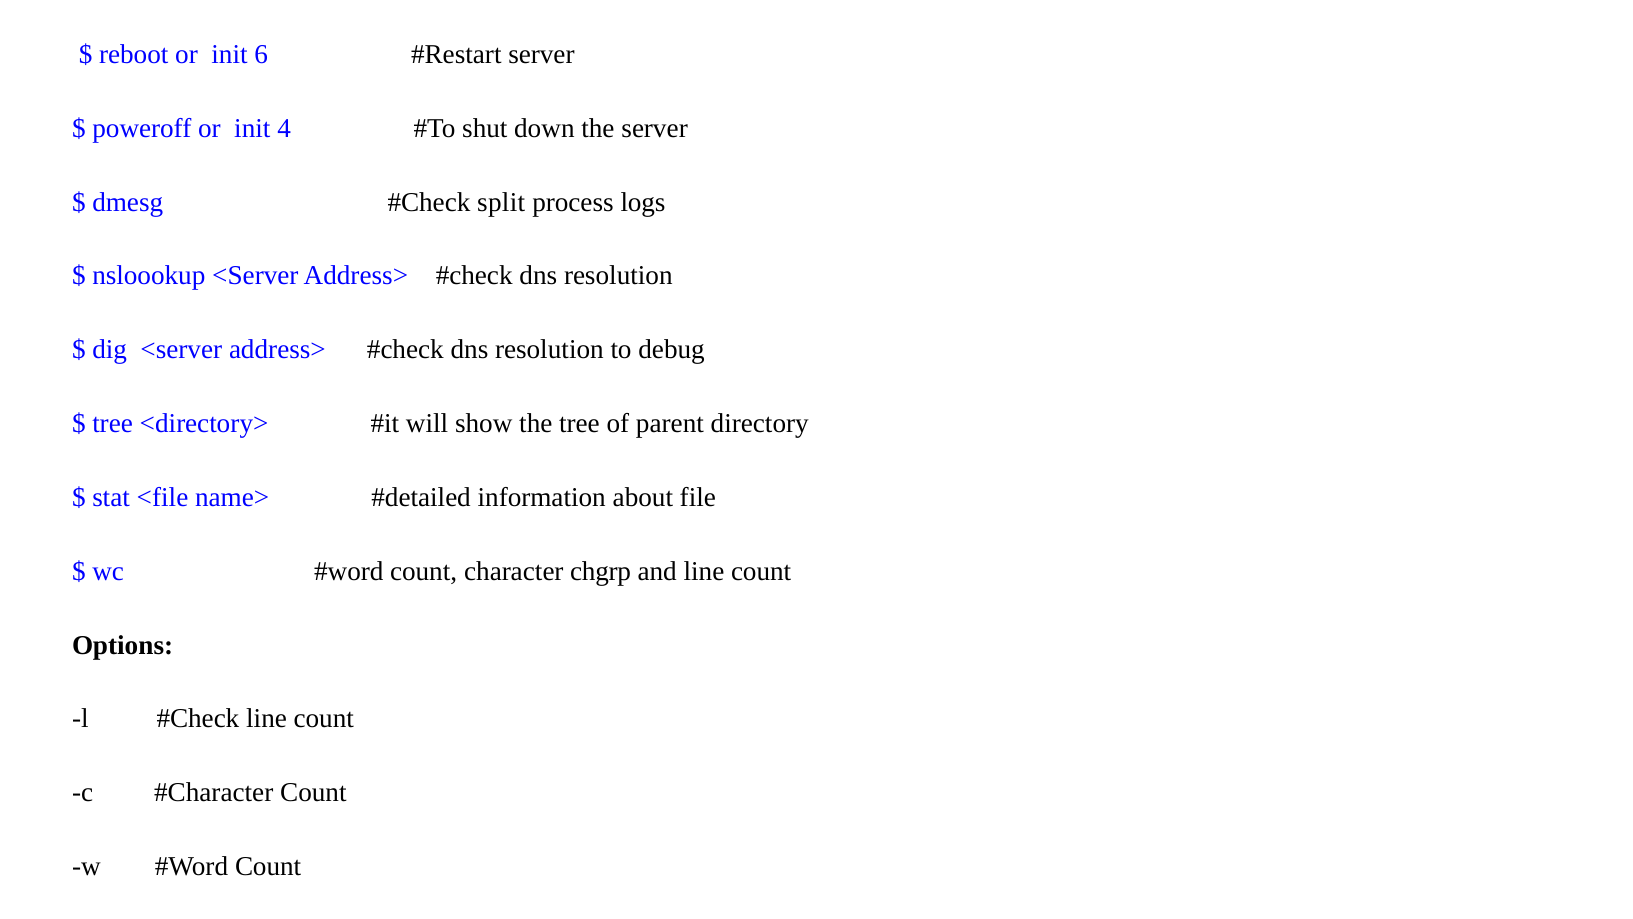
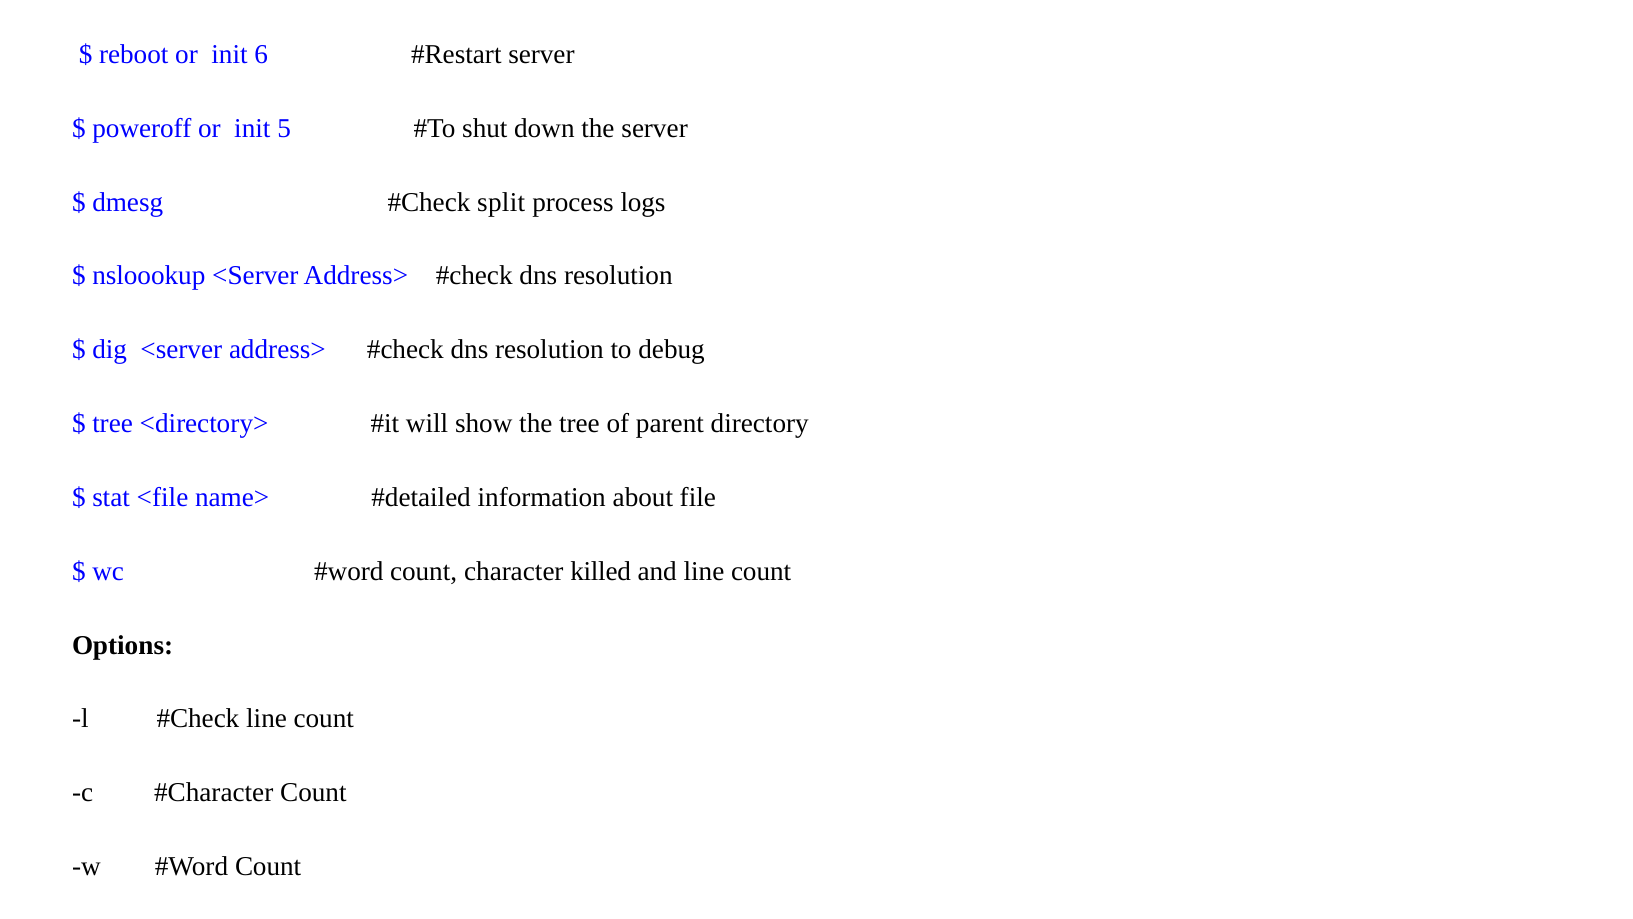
4: 4 -> 5 (284, 128)
chgrp: chgrp -> killed (601, 571)
